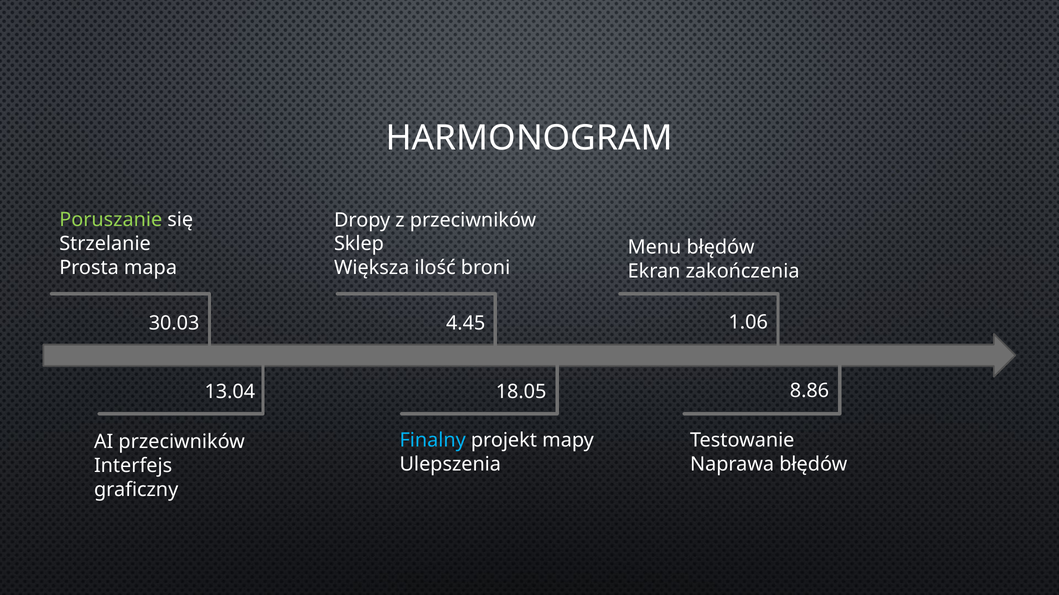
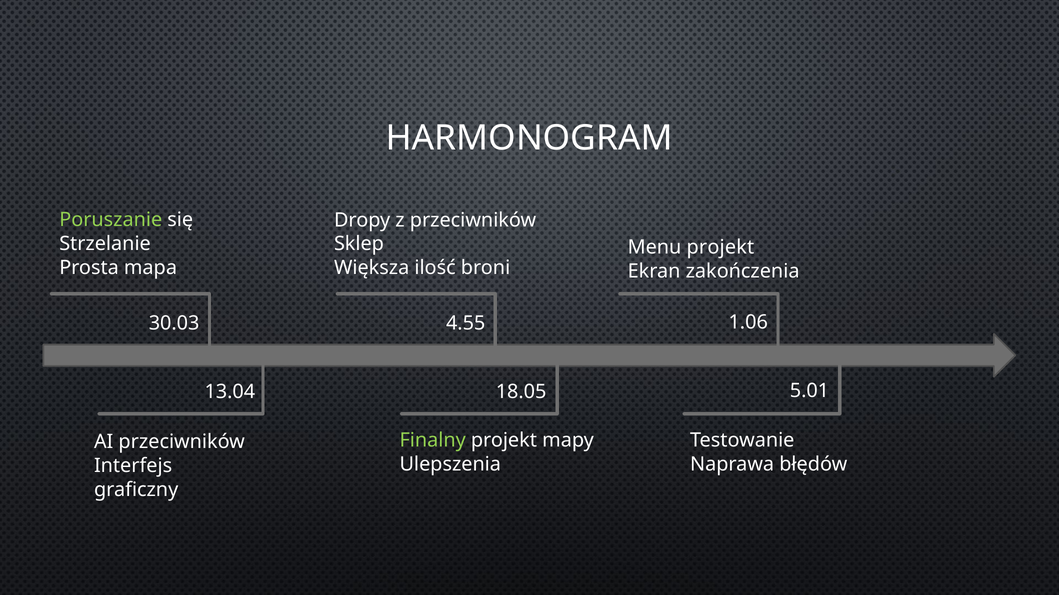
Menu błędów: błędów -> projekt (720, 248)
4.45: 4.45 -> 4.55 (466, 324)
8.86: 8.86 -> 5.01 (809, 391)
Finalny colour: light blue -> light green (433, 441)
